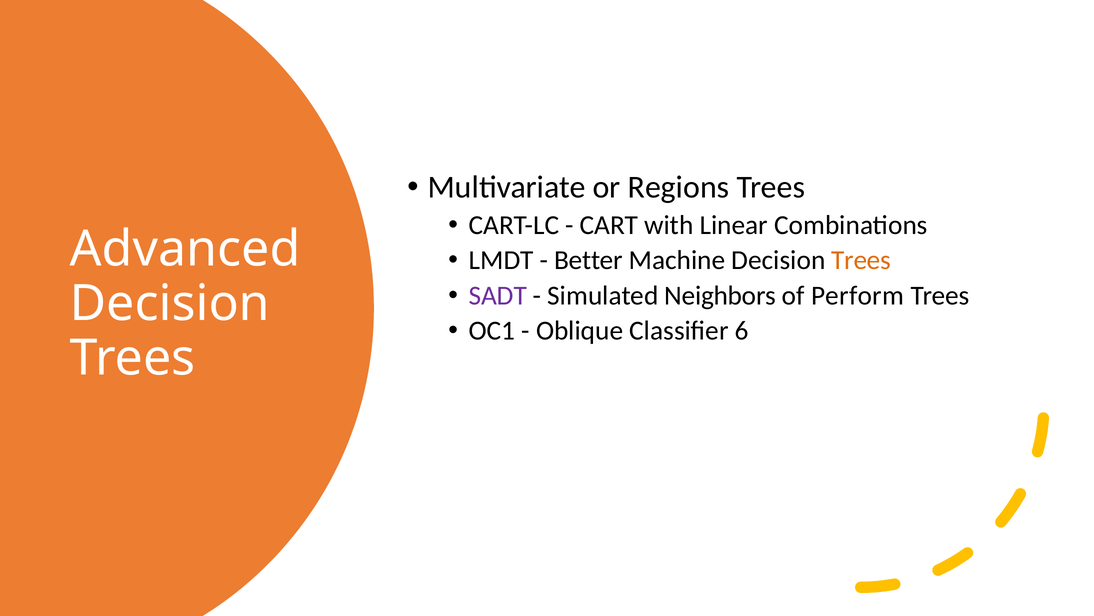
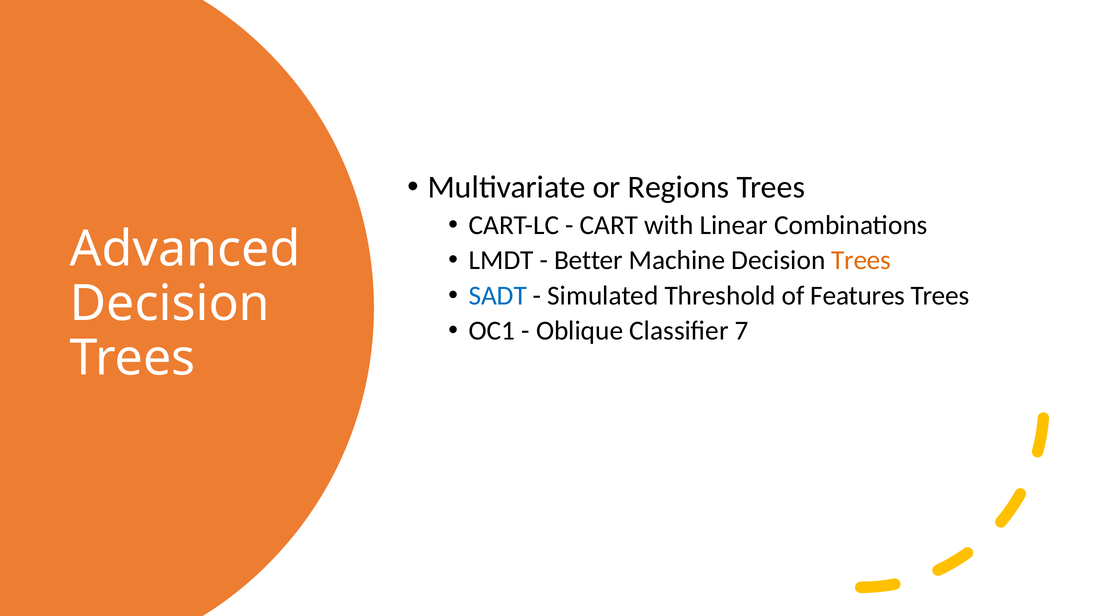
SADT colour: purple -> blue (498, 295)
Neighbors: Neighbors -> Threshold (720, 295)
Perform: Perform -> Features (858, 295)
6: 6 -> 7 (742, 331)
